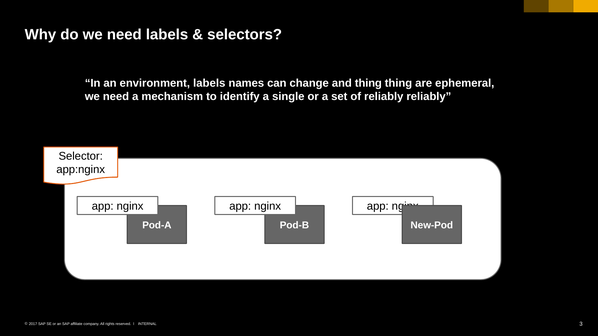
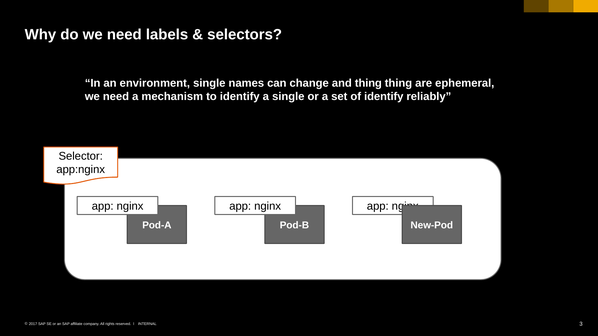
environment labels: labels -> single (209, 83)
of reliably: reliably -> identify (384, 97)
